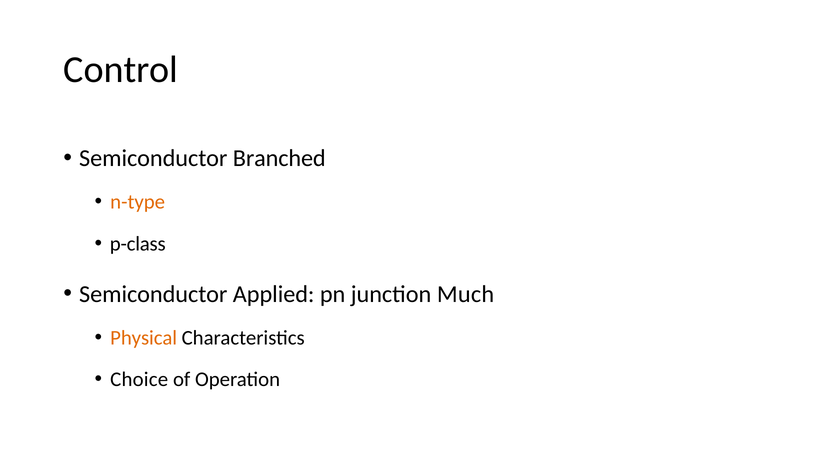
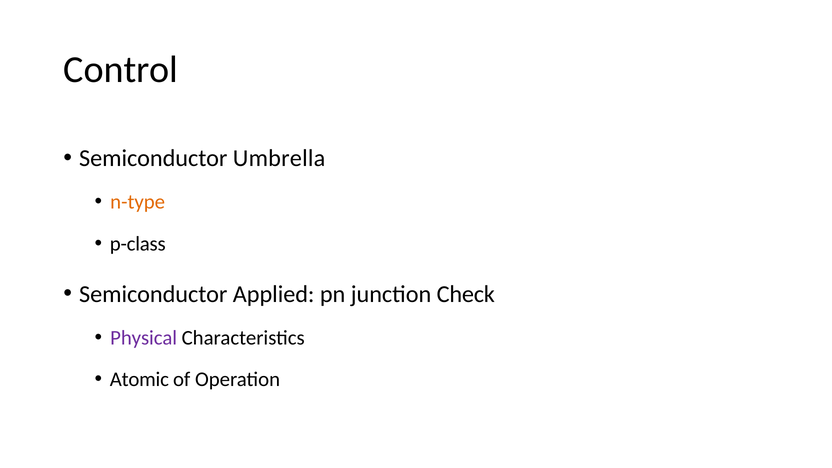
Branched: Branched -> Umbrella (279, 158)
Much: Much -> Check (466, 294)
Physical colour: orange -> purple (144, 338)
Choice: Choice -> Atomic (139, 380)
